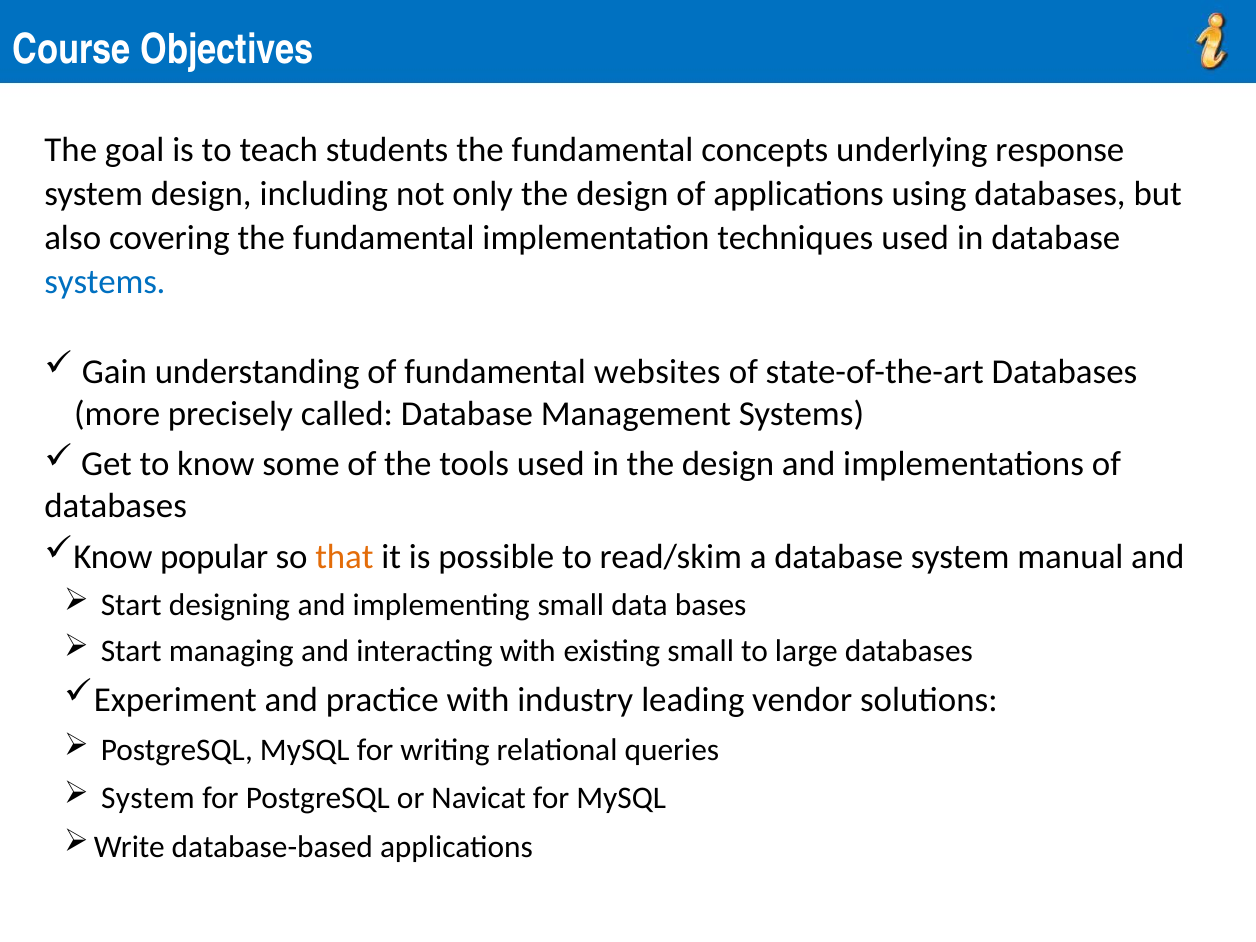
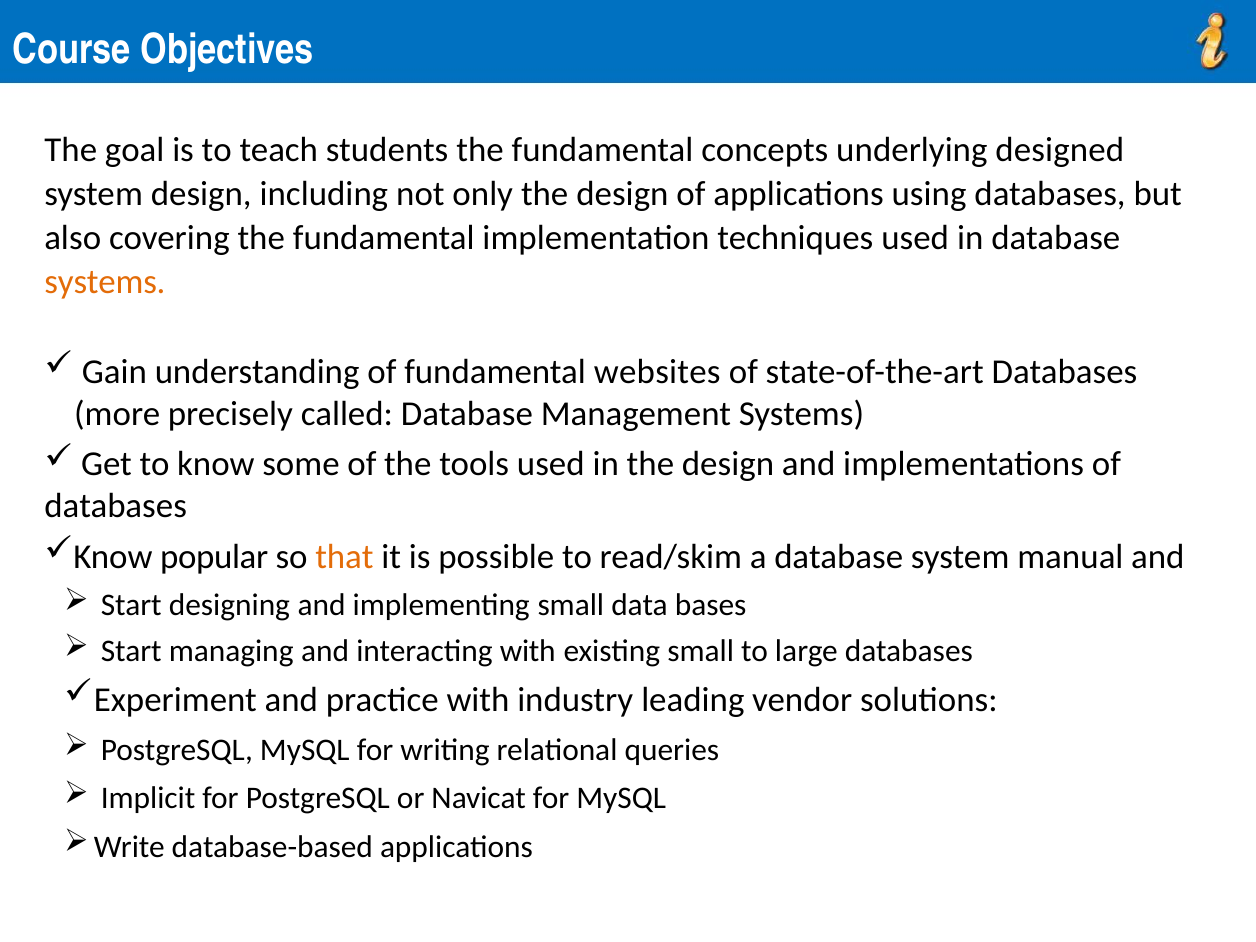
response: response -> designed (1060, 150)
systems colour: blue -> orange (105, 282)
System: System -> Implicit (148, 798)
